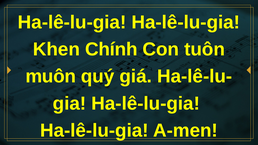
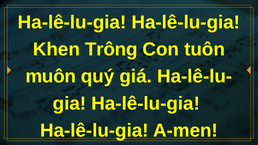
Chính: Chính -> Trông (111, 49)
